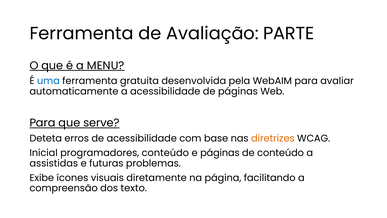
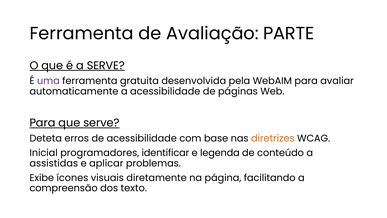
a MENU: MENU -> SERVE (106, 65)
uma colour: blue -> purple (48, 81)
programadores conteúdo: conteúdo -> identificar (165, 153)
e páginas: páginas -> legenda (220, 153)
futuras: futuras -> aplicar (106, 163)
